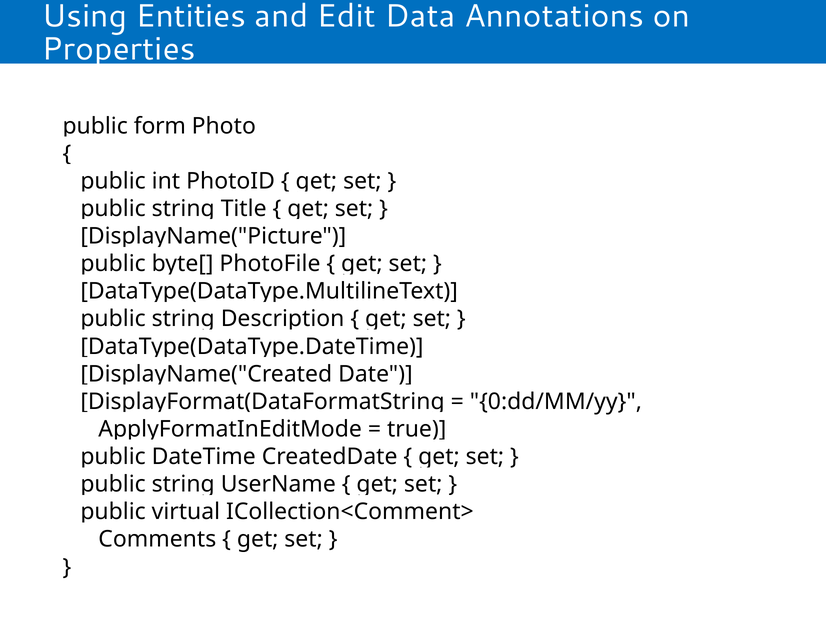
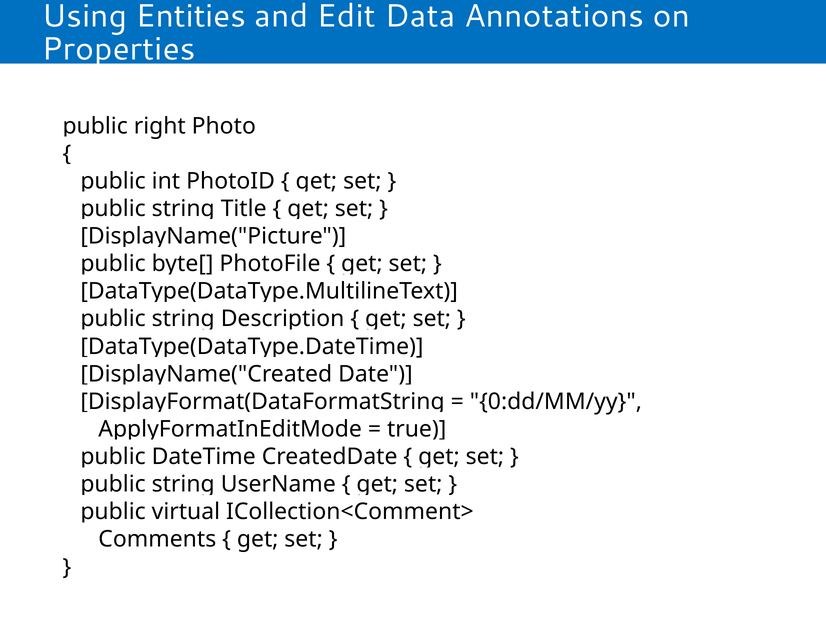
form: form -> right (160, 126)
